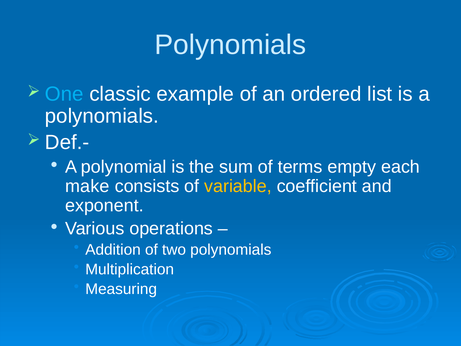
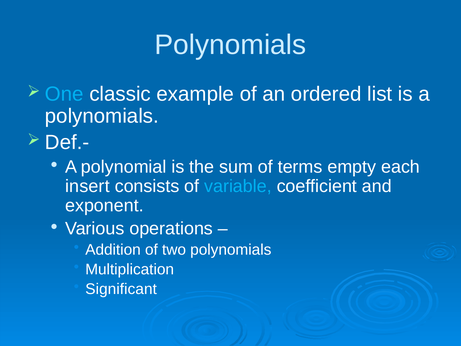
make: make -> insert (87, 186)
variable colour: yellow -> light blue (238, 186)
Measuring: Measuring -> Significant (121, 289)
